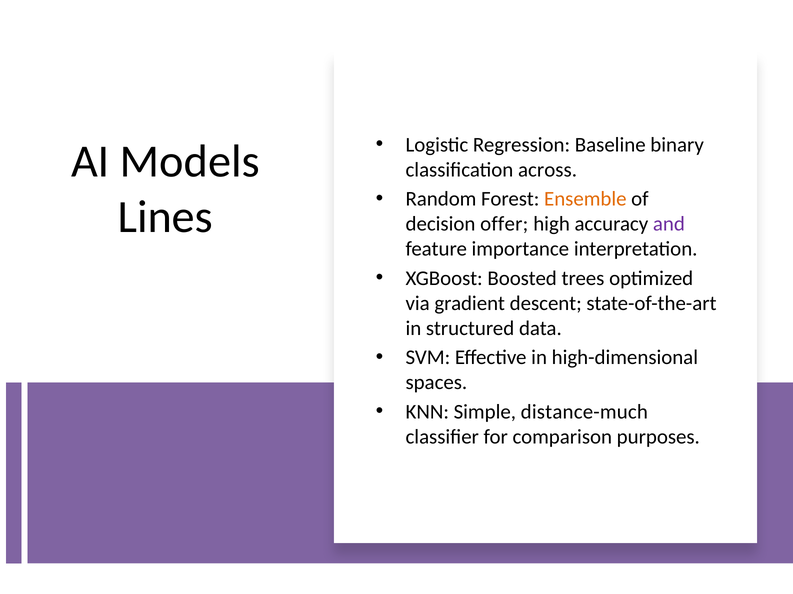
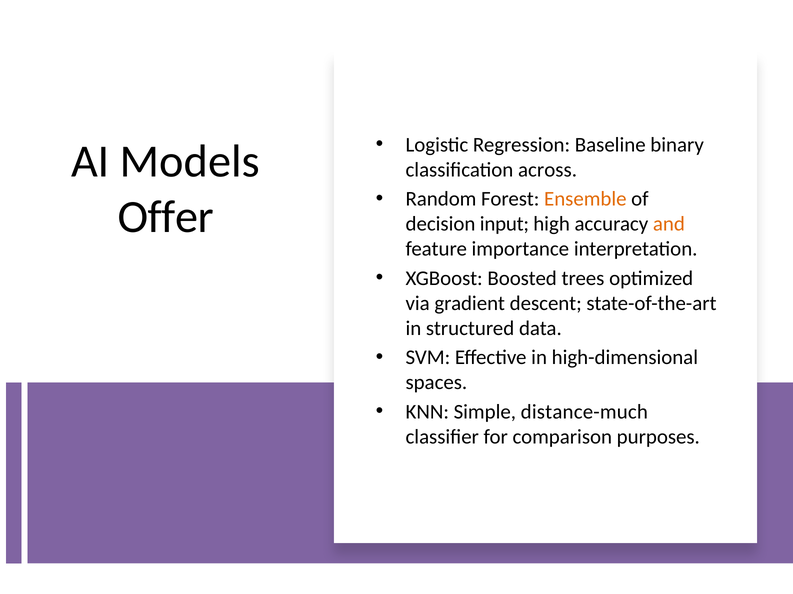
Lines: Lines -> Offer (166, 217)
offer: offer -> input (504, 224)
and colour: purple -> orange (669, 224)
